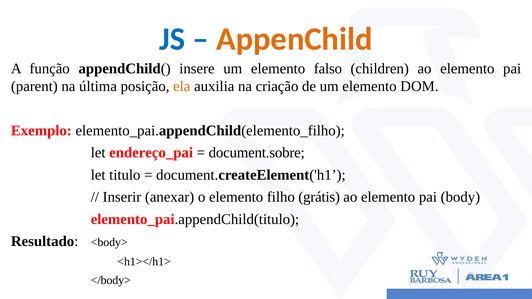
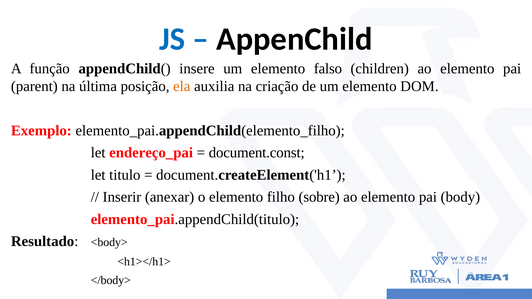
AppenChild colour: orange -> black (294, 39)
document.sobre: document.sobre -> document.const (257, 153)
grátis: grátis -> sobre (319, 197)
